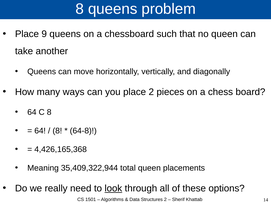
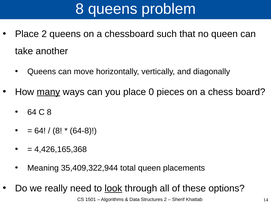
Place 9: 9 -> 2 (44, 34)
many underline: none -> present (48, 92)
place 2: 2 -> 0 (151, 92)
